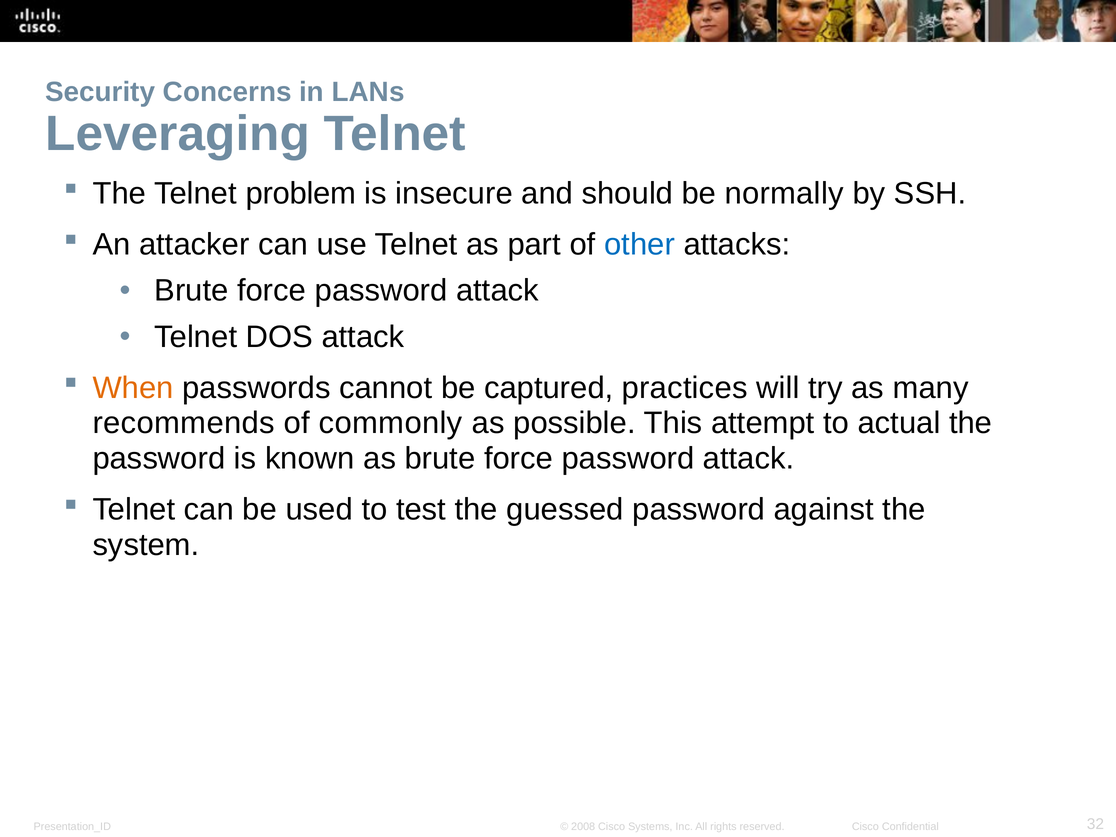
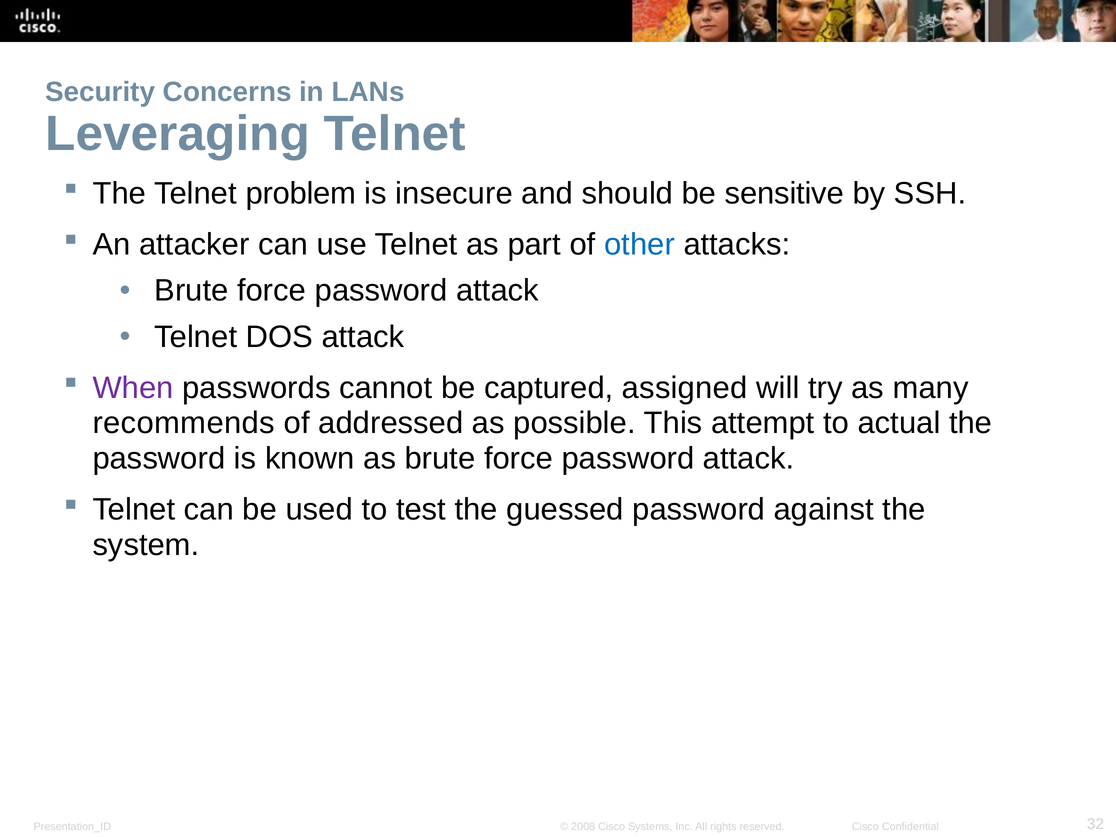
normally: normally -> sensitive (784, 194)
When colour: orange -> purple (133, 388)
practices: practices -> assigned (685, 388)
commonly: commonly -> addressed (391, 423)
